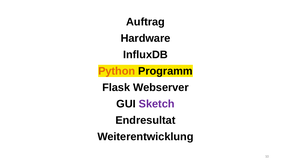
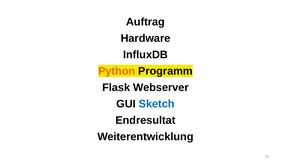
Sketch colour: purple -> blue (157, 104)
